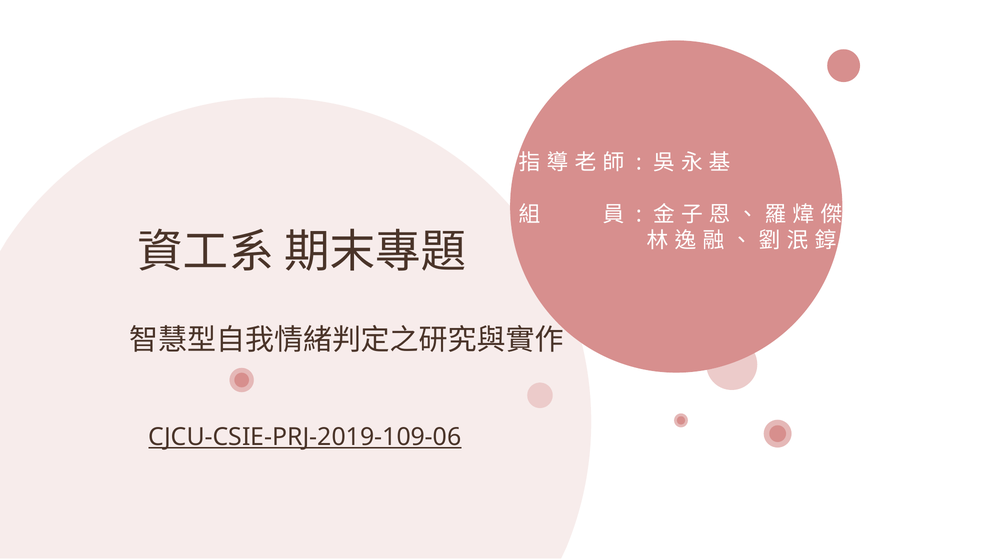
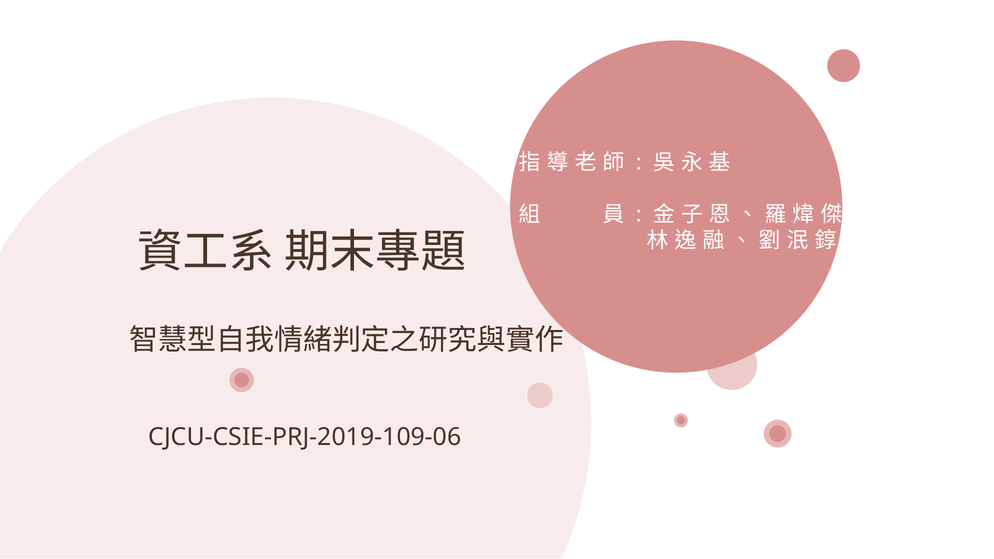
CJCU-CSIE-PRJ-2019-109-06 underline: present -> none (305, 437)
